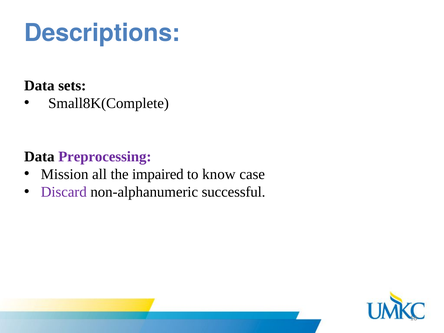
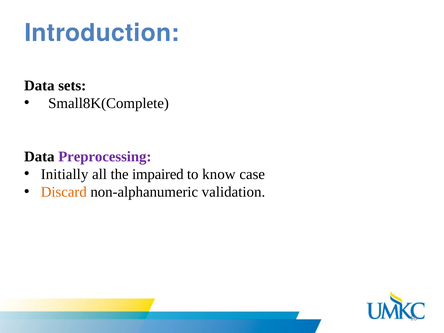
Descriptions: Descriptions -> Introduction (102, 33)
Mission: Mission -> Initially (65, 174)
Discard colour: purple -> orange (64, 192)
successful: successful -> validation (234, 192)
